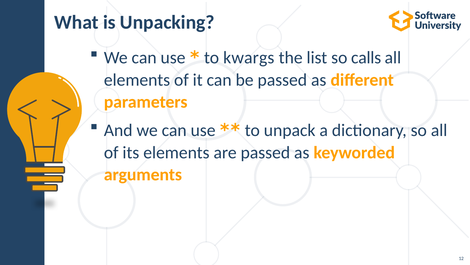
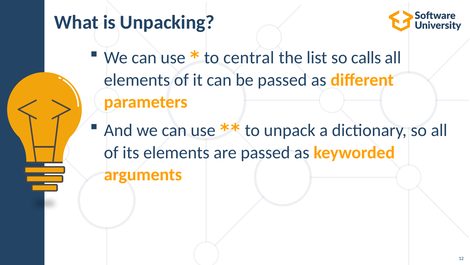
kwargs: kwargs -> central (249, 57)
